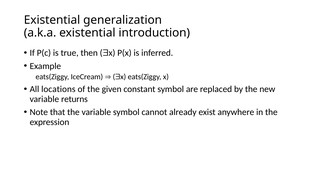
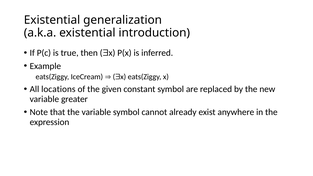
returns: returns -> greater (74, 99)
